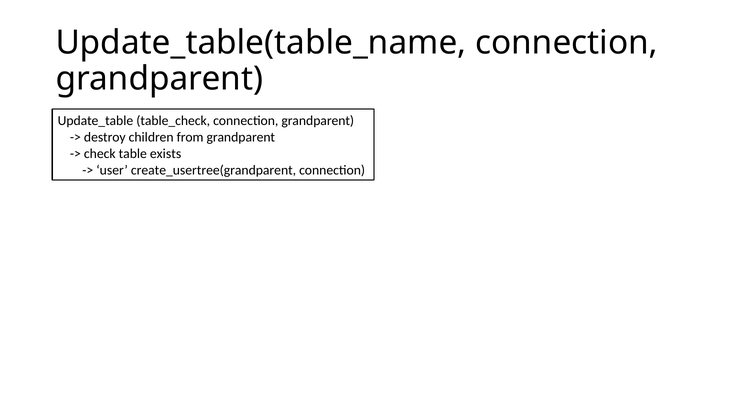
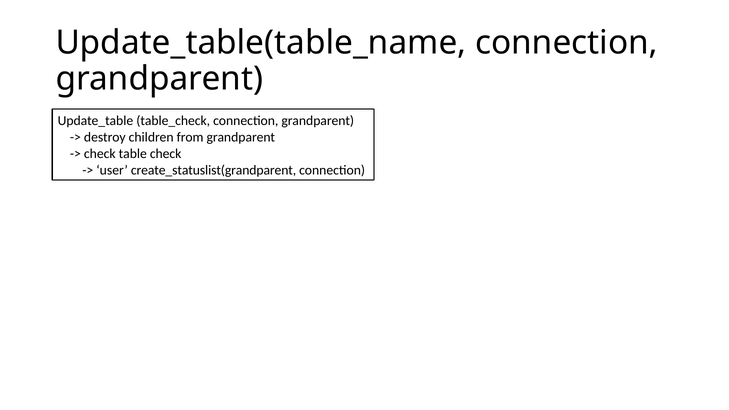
table exists: exists -> check (166, 154)
create_usertree(grandparent: create_usertree(grandparent -> create_statuslist(grandparent (214, 170)
